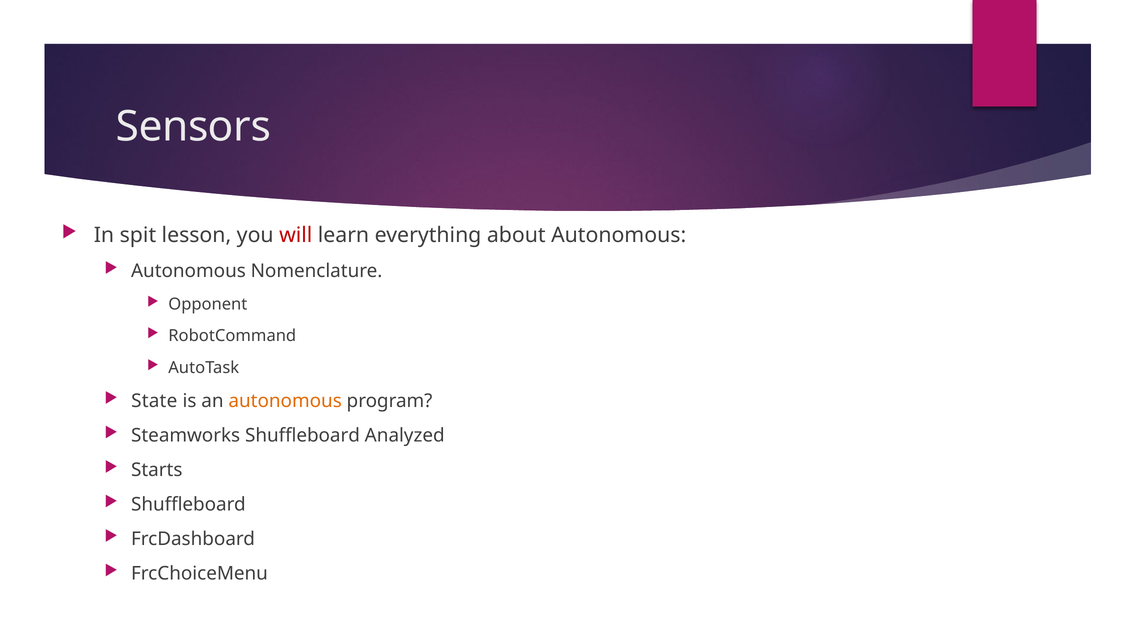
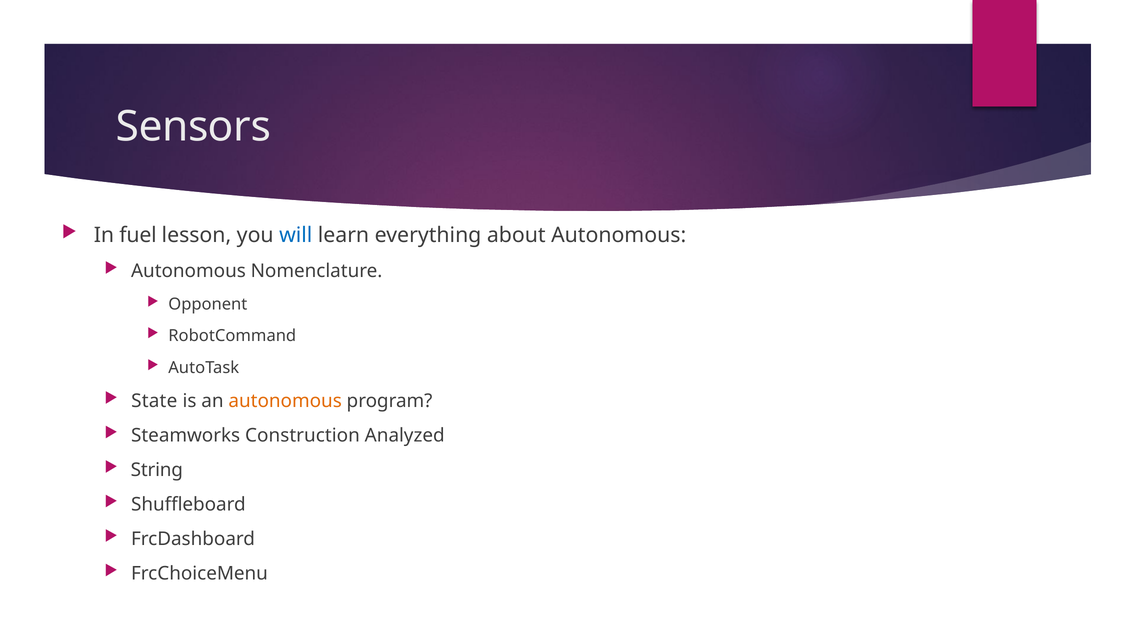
spit: spit -> fuel (138, 235)
will colour: red -> blue (296, 235)
Steamworks Shuffleboard: Shuffleboard -> Construction (302, 435)
Starts: Starts -> String (157, 470)
